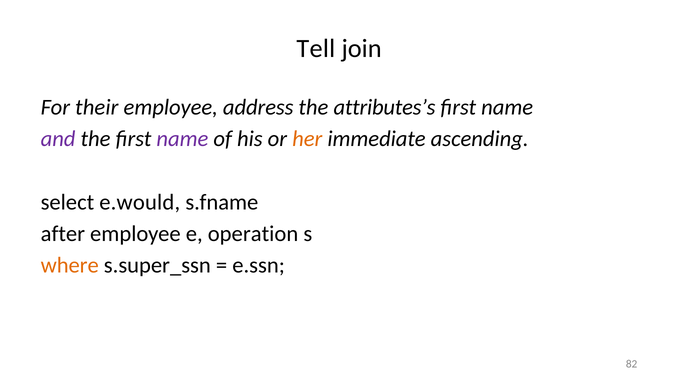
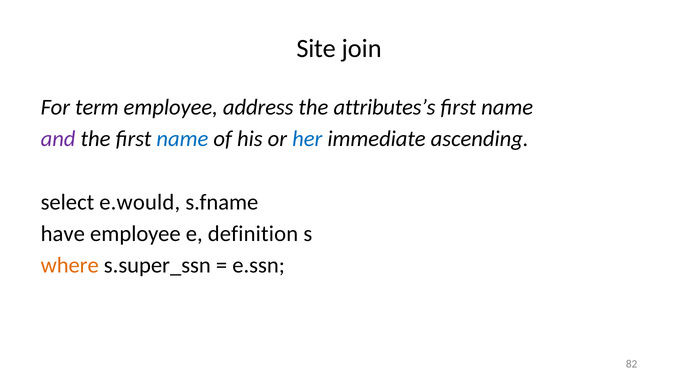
Tell: Tell -> Site (316, 49)
their: their -> term (97, 108)
name colour: purple -> blue (182, 139)
her colour: orange -> blue (307, 139)
after: after -> have (63, 234)
operation: operation -> definition (253, 234)
